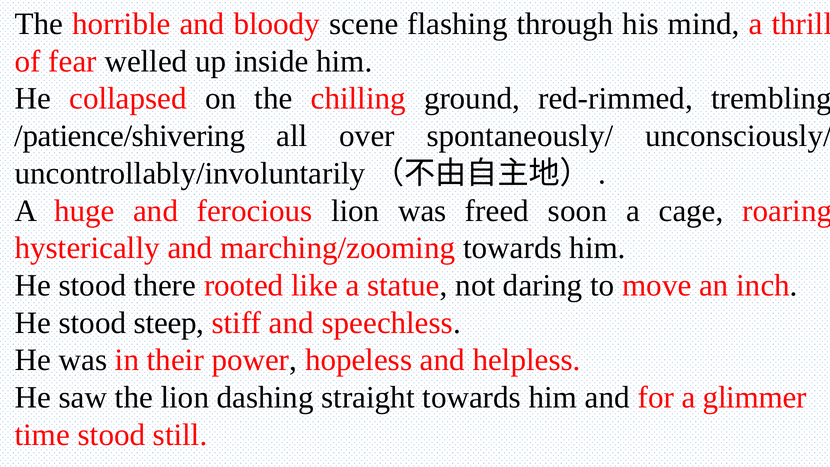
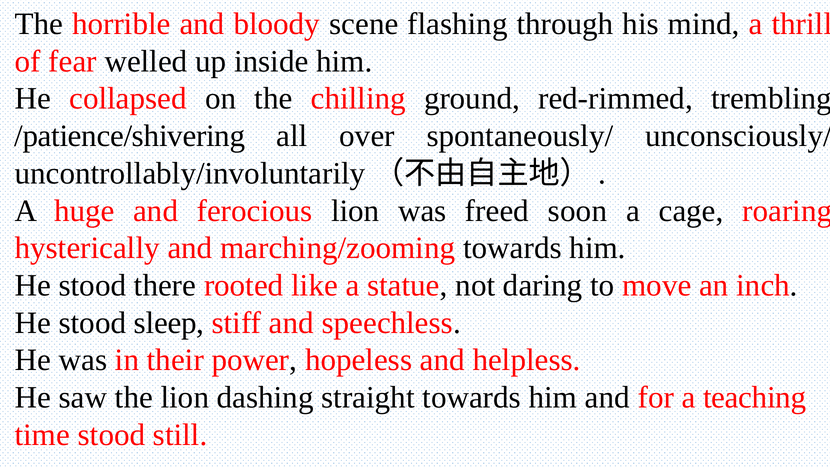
steep: steep -> sleep (169, 323)
glimmer: glimmer -> teaching (755, 397)
